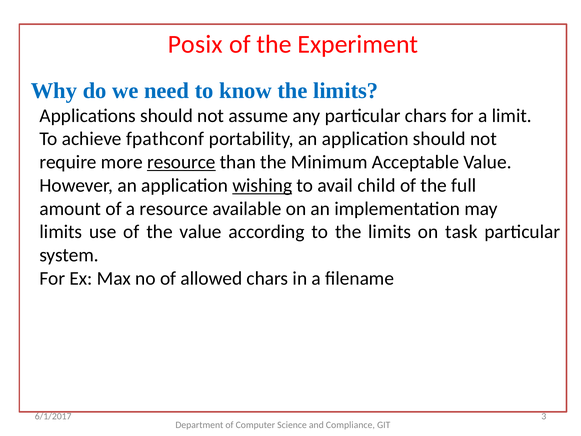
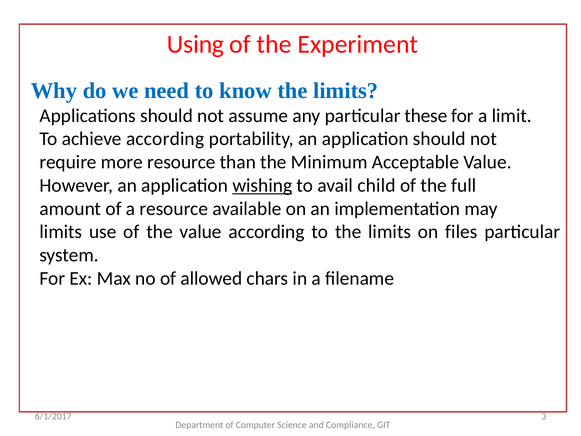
Posix: Posix -> Using (196, 44)
particular chars: chars -> these (426, 116)
achieve fpathconf: fpathconf -> according (165, 139)
resource underline: present -> none (181, 162)
task: task -> files (461, 232)
